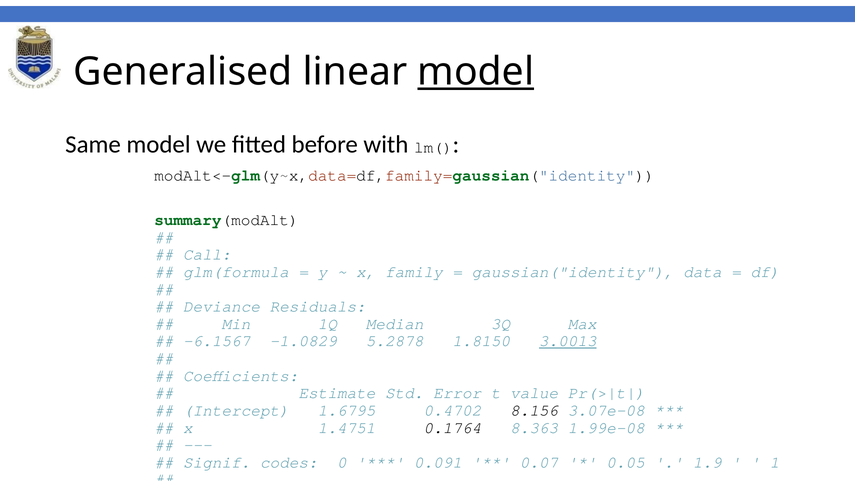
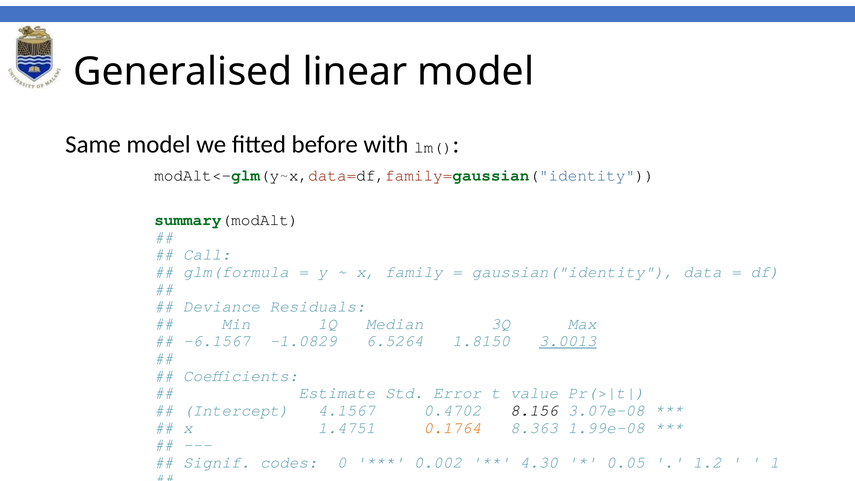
model underline: present -> none (476, 72)
5.2878: 5.2878 -> 6.5264 (395, 341)
1.6795: 1.6795 -> 4.1567 (347, 410)
0.1764 colour: black -> orange (452, 428)
0.091: 0.091 -> 0.002 (438, 462)
0.07: 0.07 -> 4.30 (539, 462)
1.9: 1.9 -> 1.2 (707, 462)
